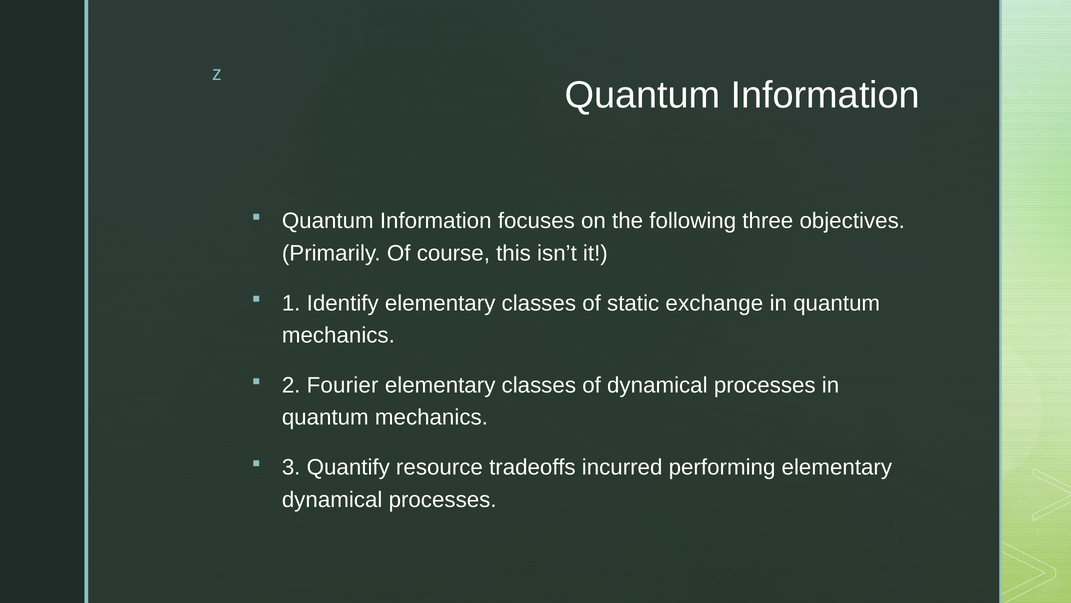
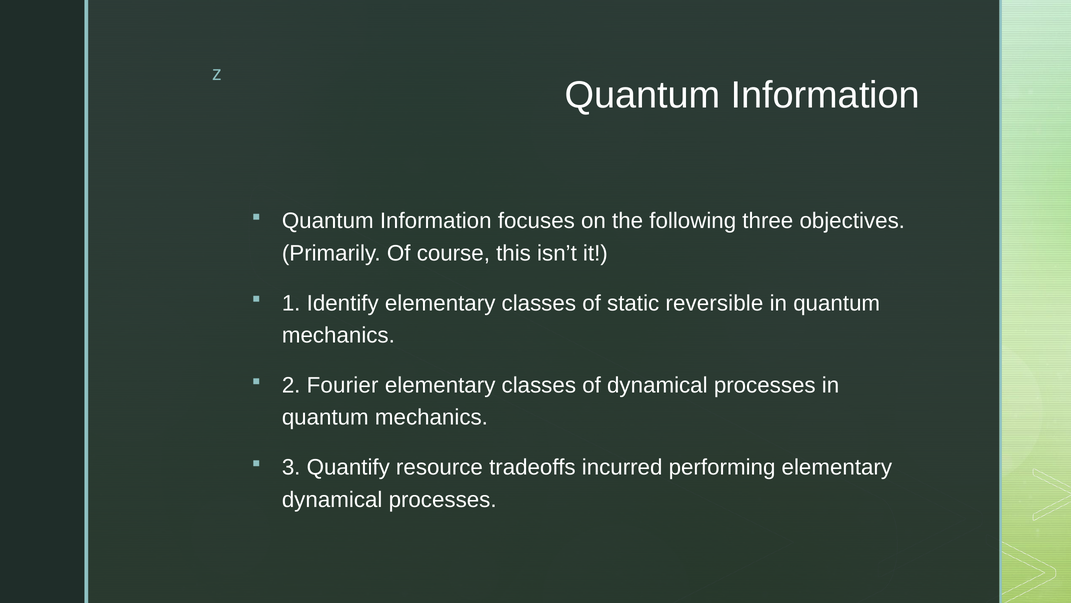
exchange: exchange -> reversible (714, 303)
